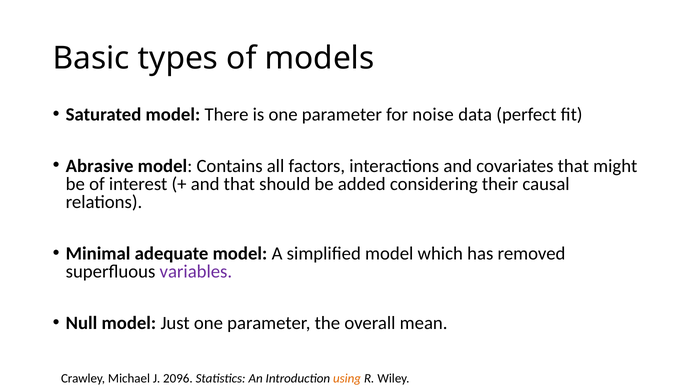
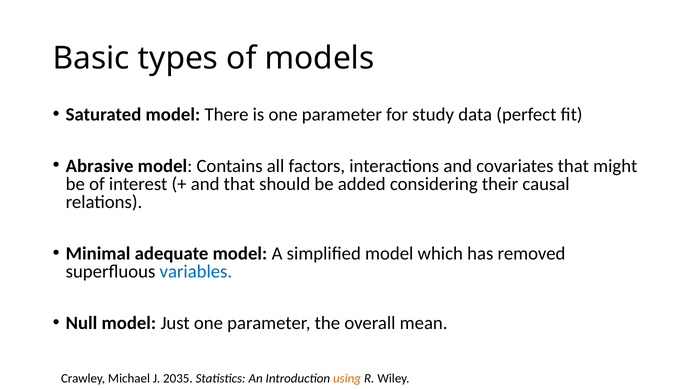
noise: noise -> study (433, 115)
variables colour: purple -> blue (196, 272)
2096: 2096 -> 2035 (178, 379)
